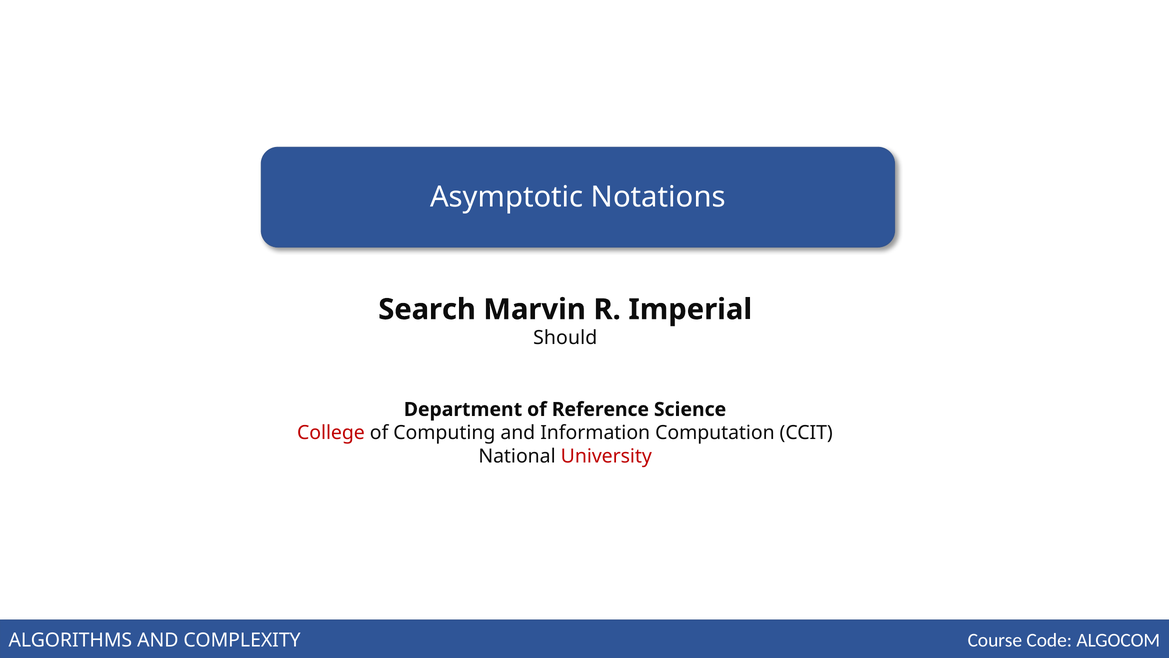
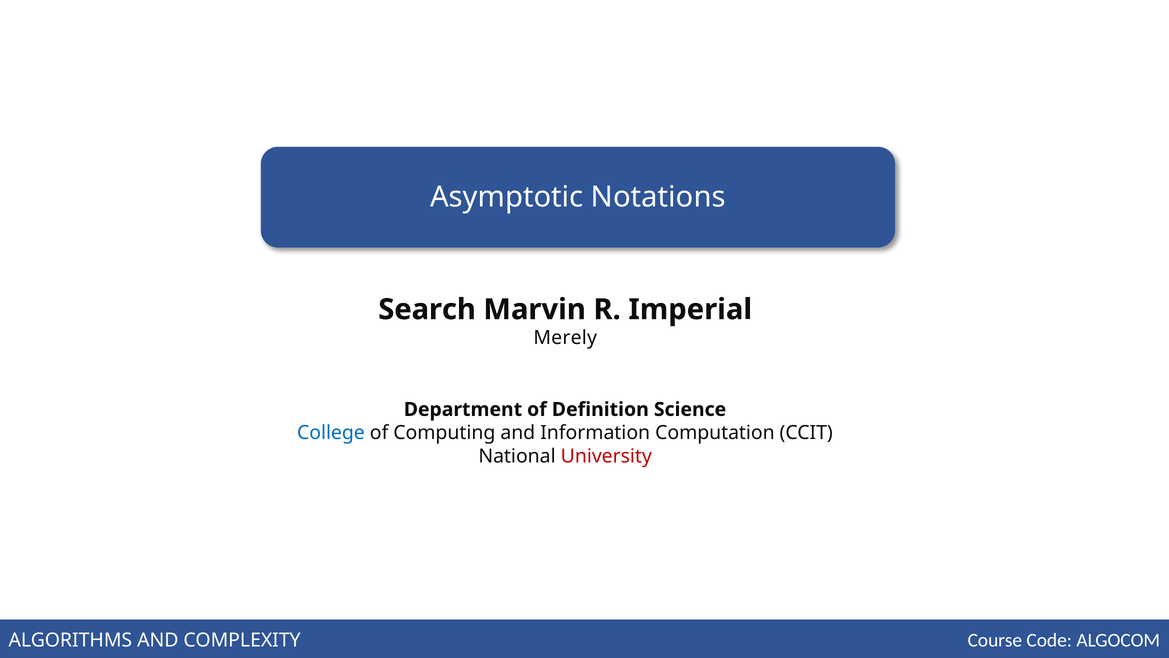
Should: Should -> Merely (565, 338)
Reference: Reference -> Definition (600, 409)
College colour: red -> blue (331, 433)
